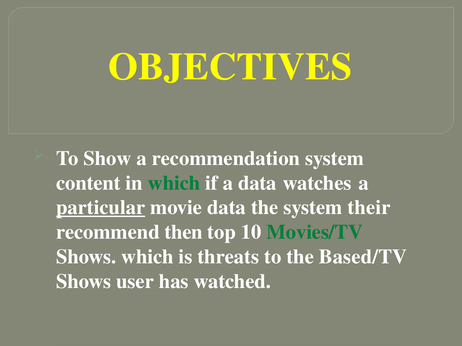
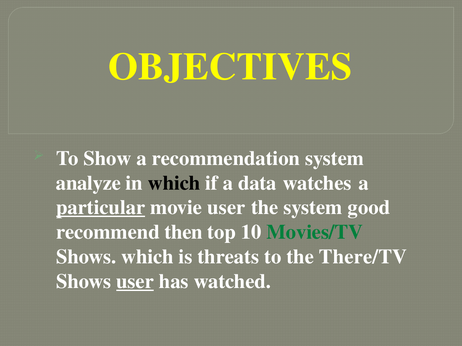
content: content -> analyze (88, 183)
which colour: green -> black (174, 183)
movie data: data -> user (226, 208)
their: their -> good (369, 208)
Based/TV: Based/TV -> There/TV (363, 257)
user underline: none -> present (135, 282)
